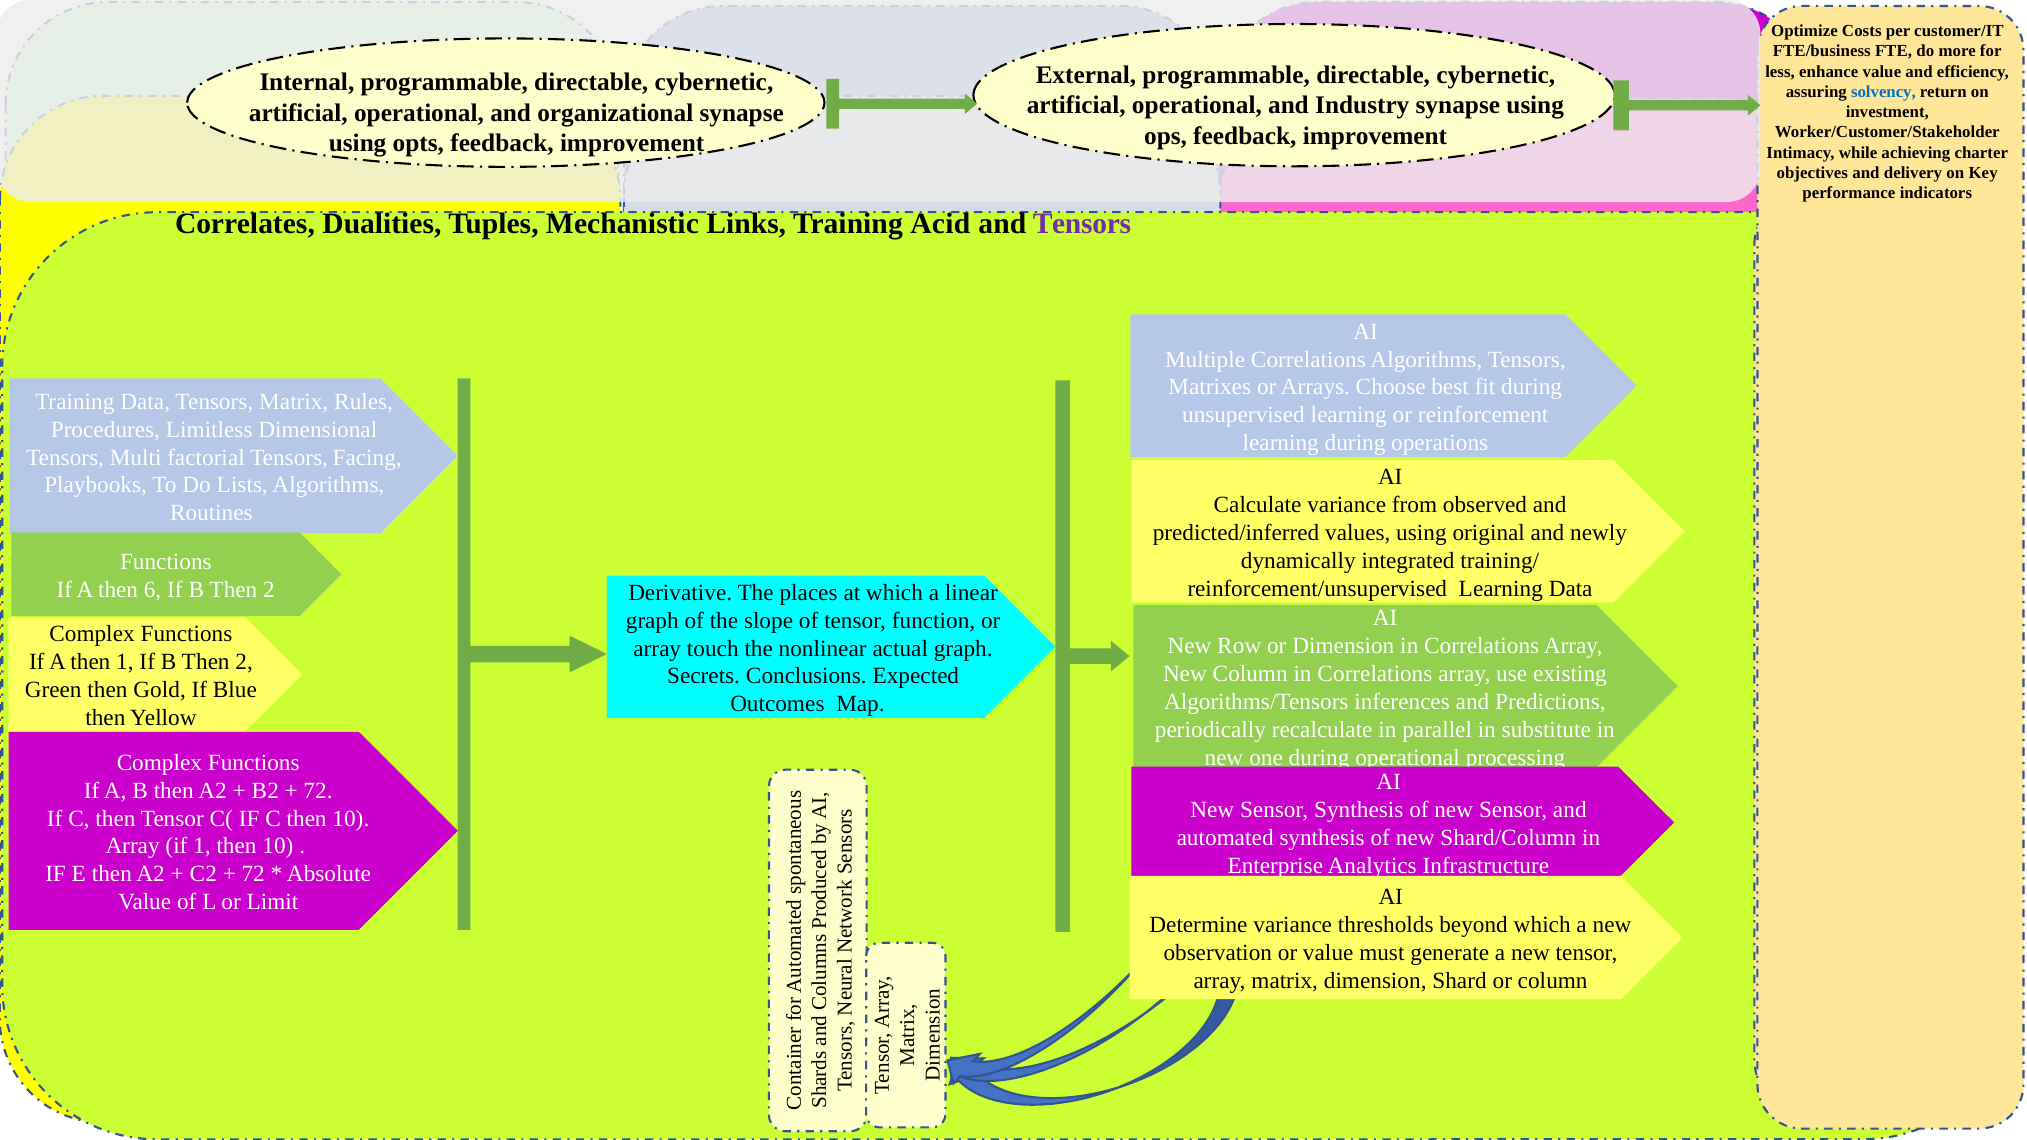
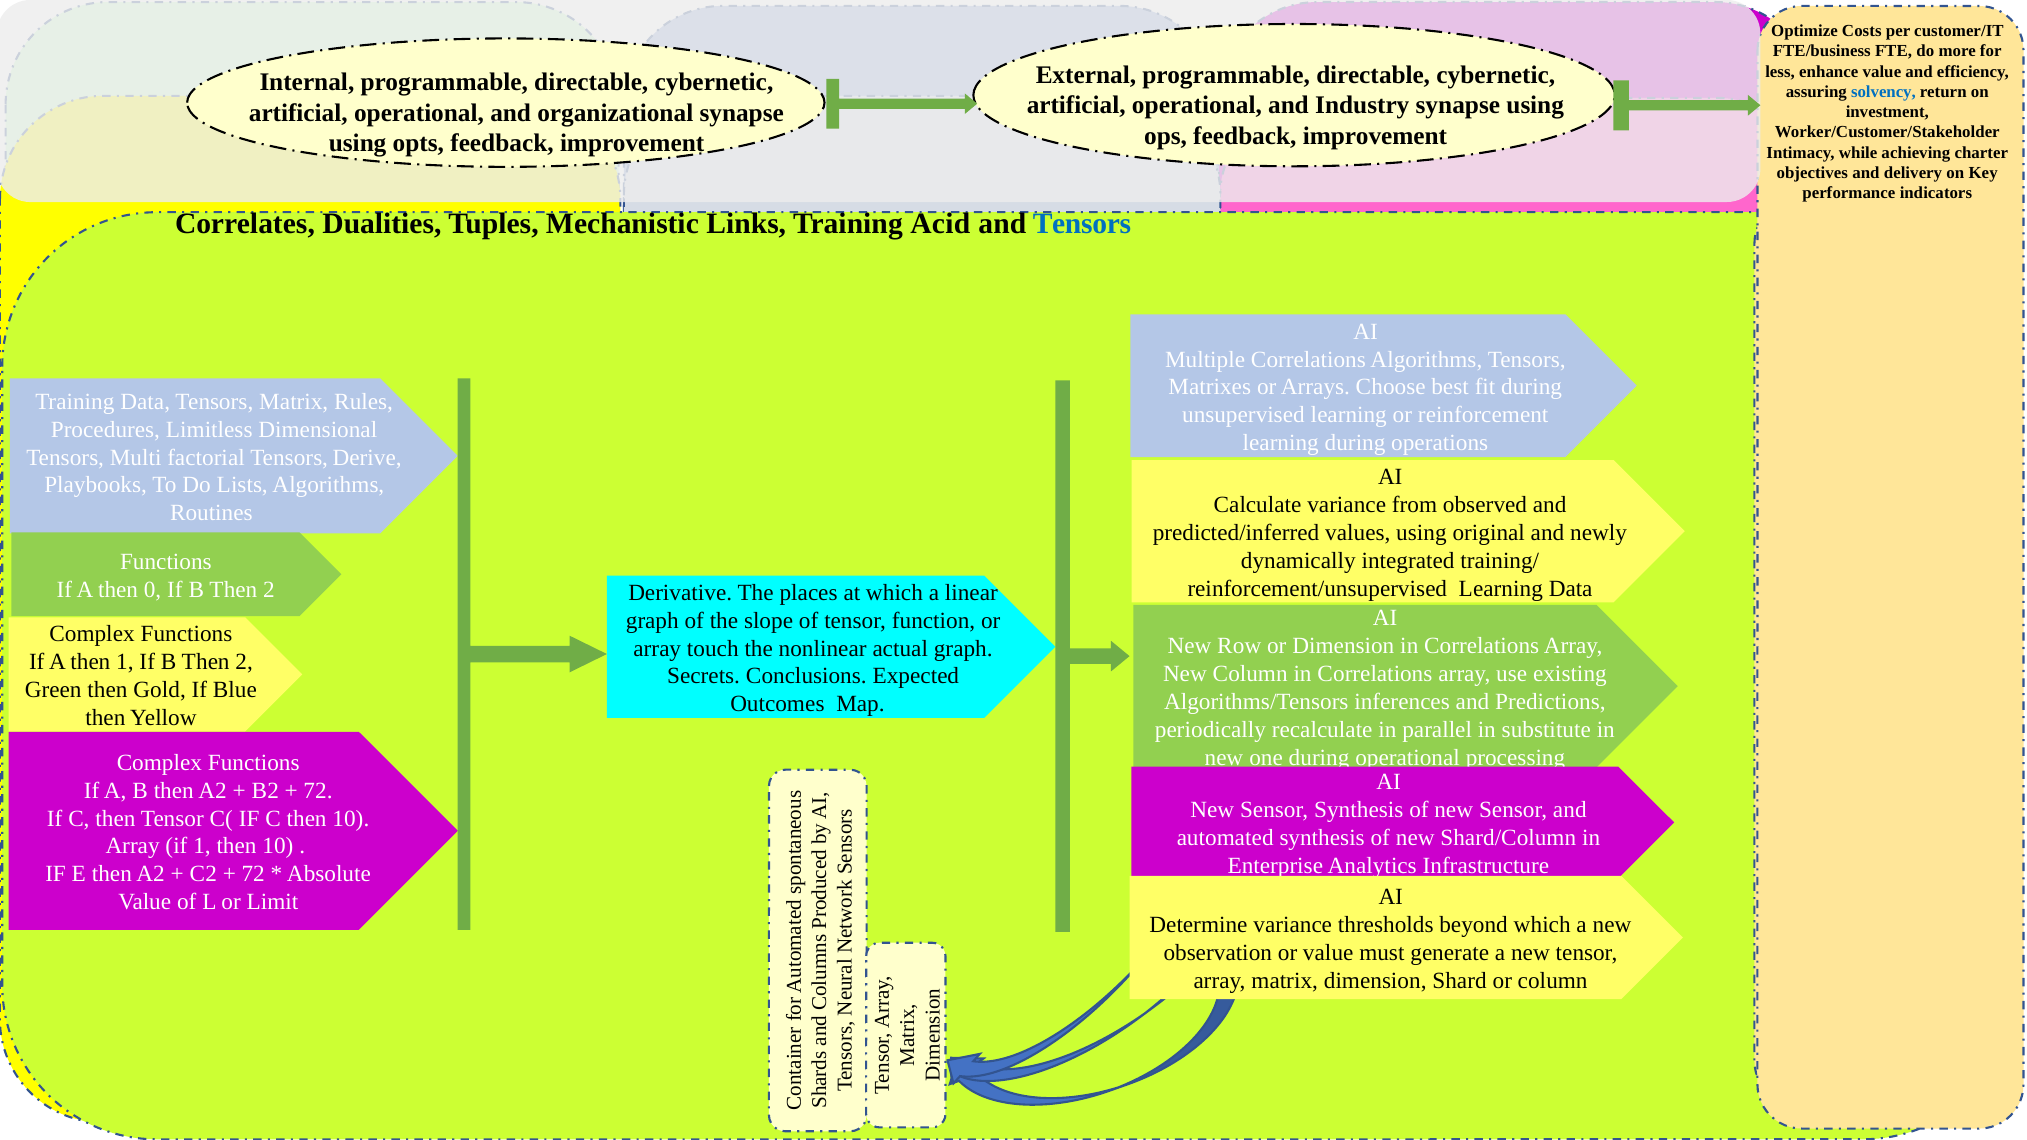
Tensors colour: purple -> blue (1082, 224)
Facing: Facing -> Derive (367, 458)
6: 6 -> 0 (153, 590)
